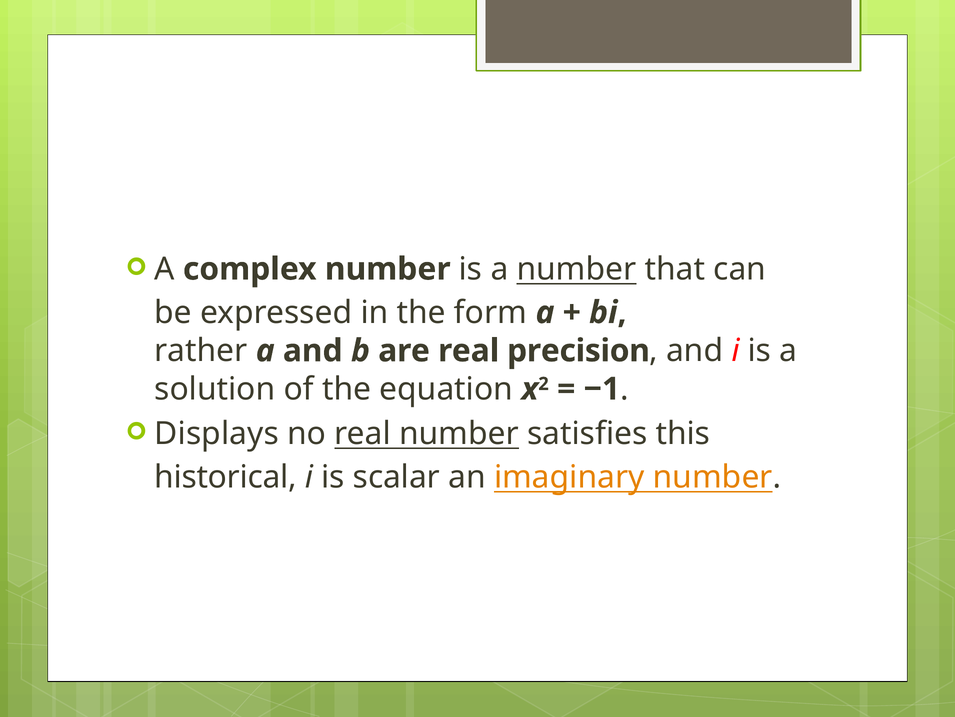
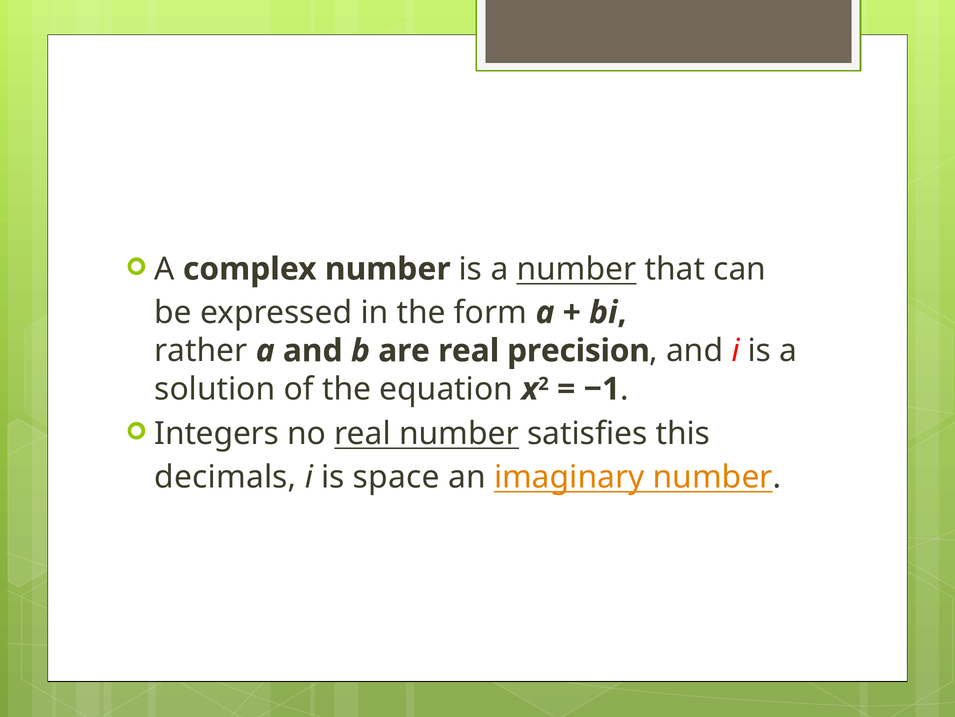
Displays: Displays -> Integers (217, 433)
historical: historical -> decimals (225, 477)
scalar: scalar -> space (396, 477)
